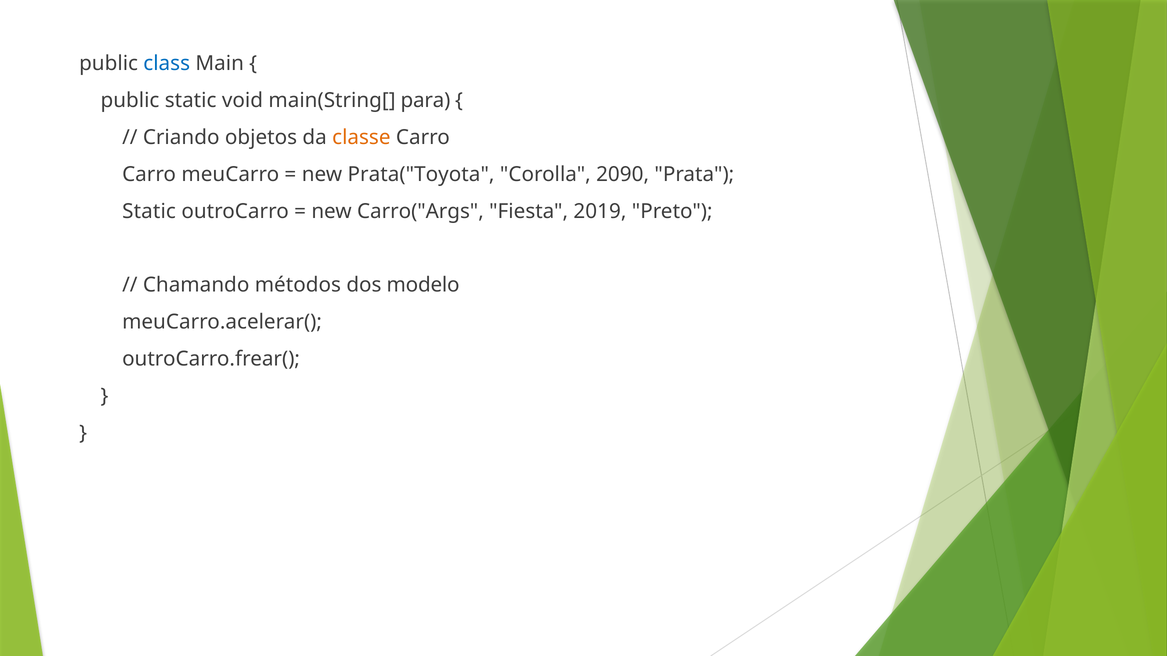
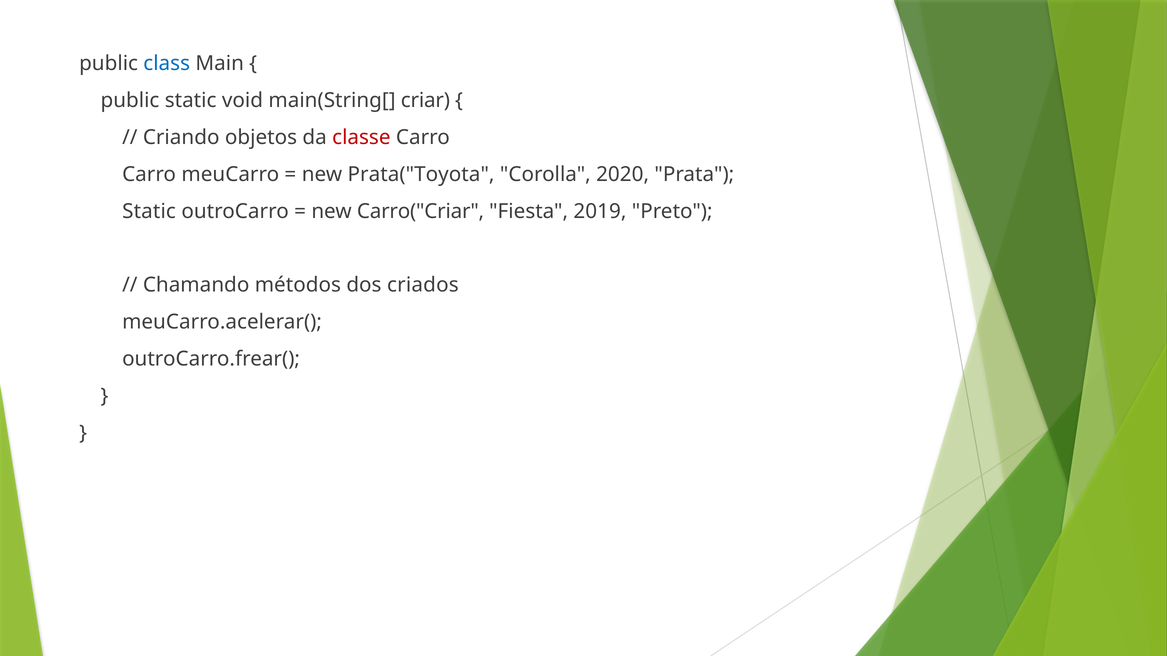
para: para -> criar (425, 100)
classe colour: orange -> red (361, 137)
2090: 2090 -> 2020 (623, 174)
Carro("Args: Carro("Args -> Carro("Criar (421, 211)
modelo: modelo -> criados (423, 285)
